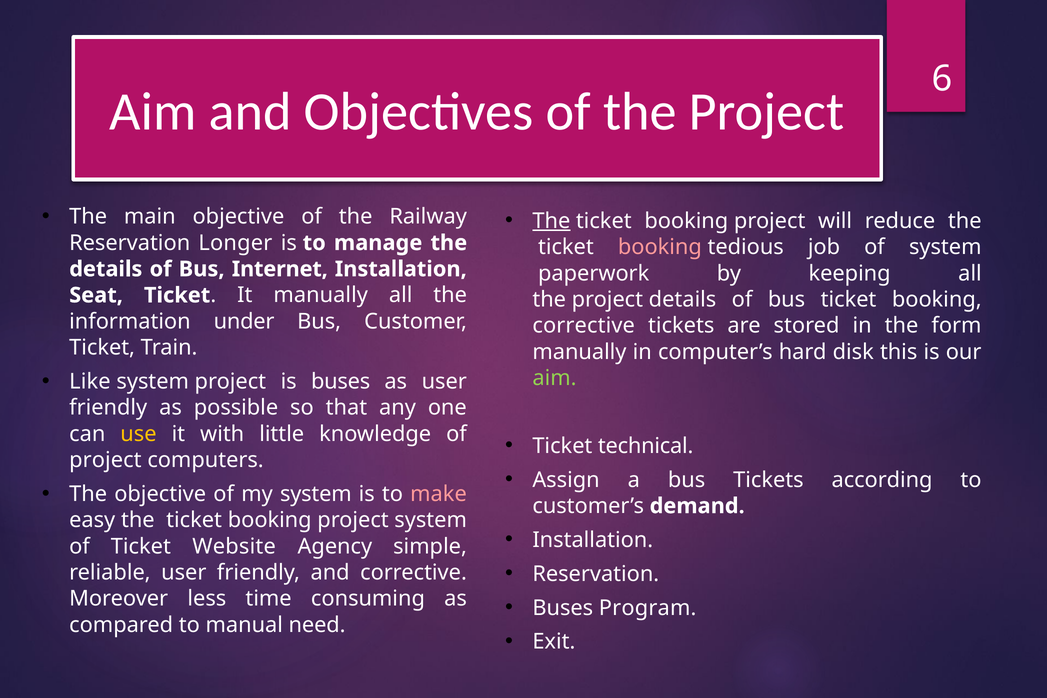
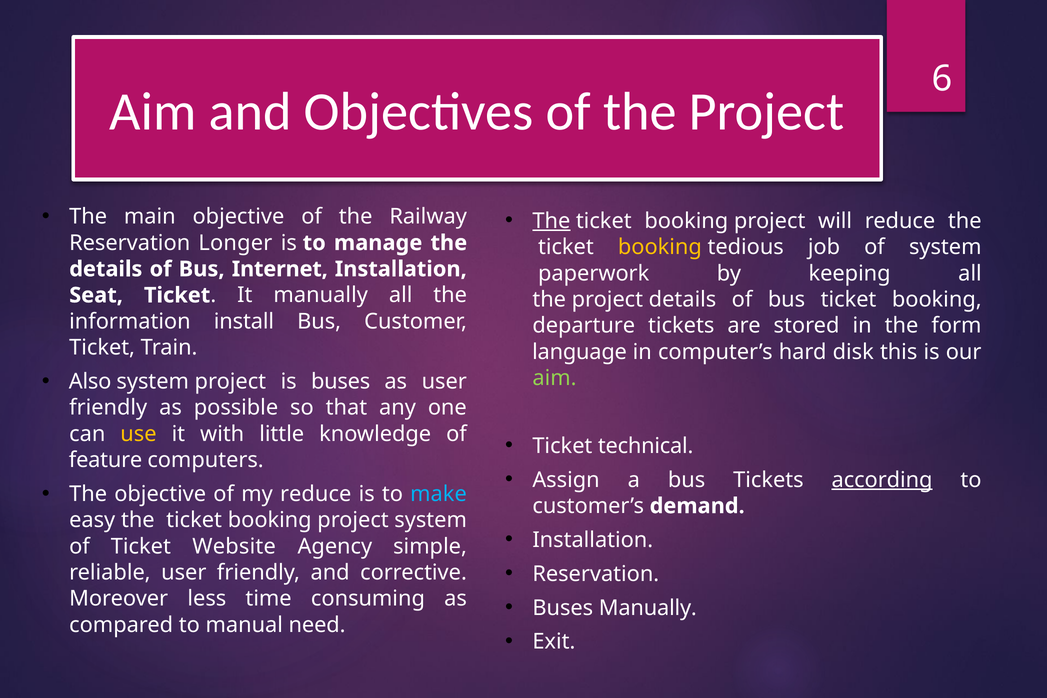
booking colour: pink -> yellow (660, 247)
under: under -> install (244, 321)
corrective: corrective -> departure (584, 326)
manually: manually -> language (580, 352)
Like: Like -> Also (90, 382)
project: project -> feature (106, 460)
according underline: none -> present (882, 480)
my system: system -> reduce (316, 494)
make colour: pink -> light blue (439, 494)
Buses Program: Program -> Manually (648, 608)
